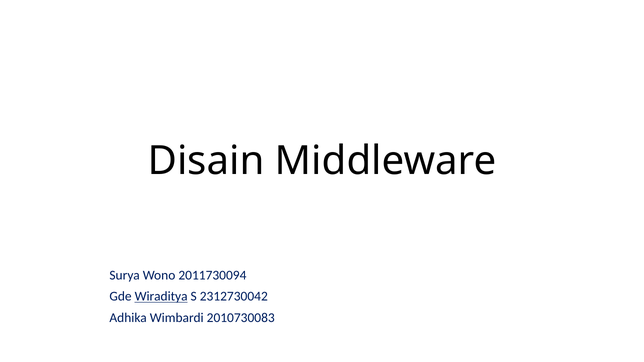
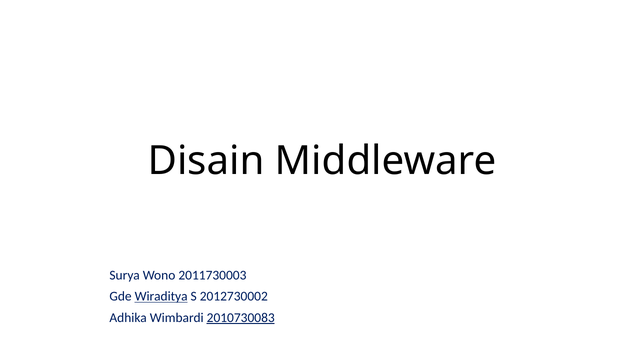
2011730094: 2011730094 -> 2011730003 (212, 275)
2312730042: 2312730042 -> 2012730002 (234, 297)
2010730083 underline: none -> present (241, 318)
